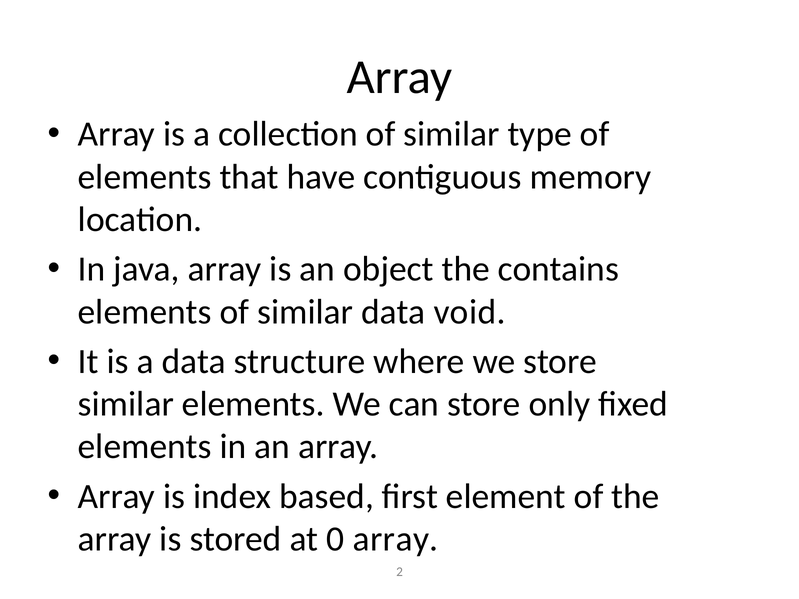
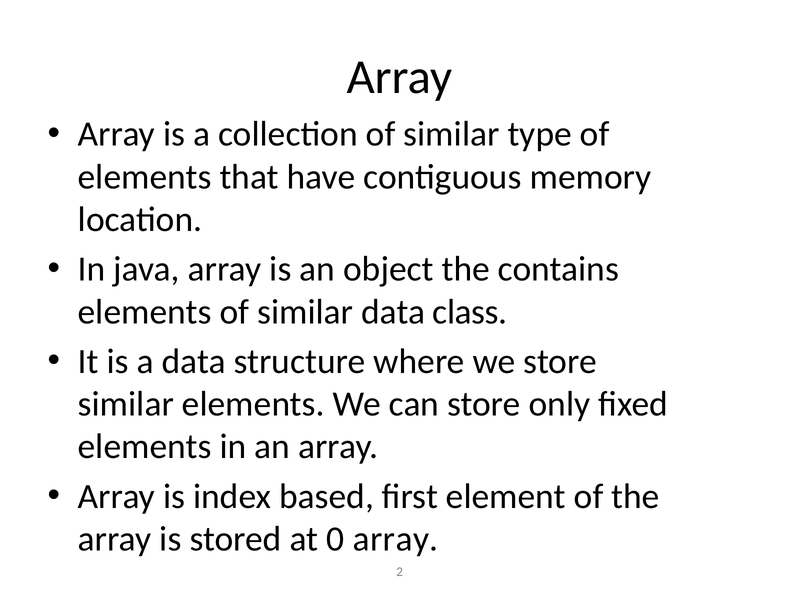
void: void -> class (470, 312)
